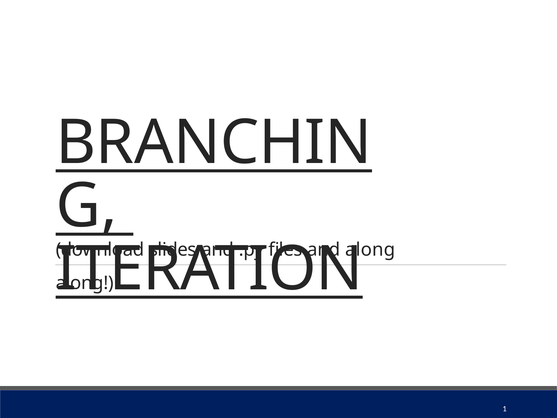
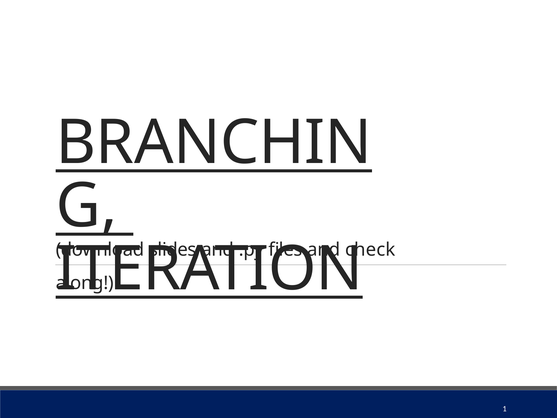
along: along -> check (370, 250)
